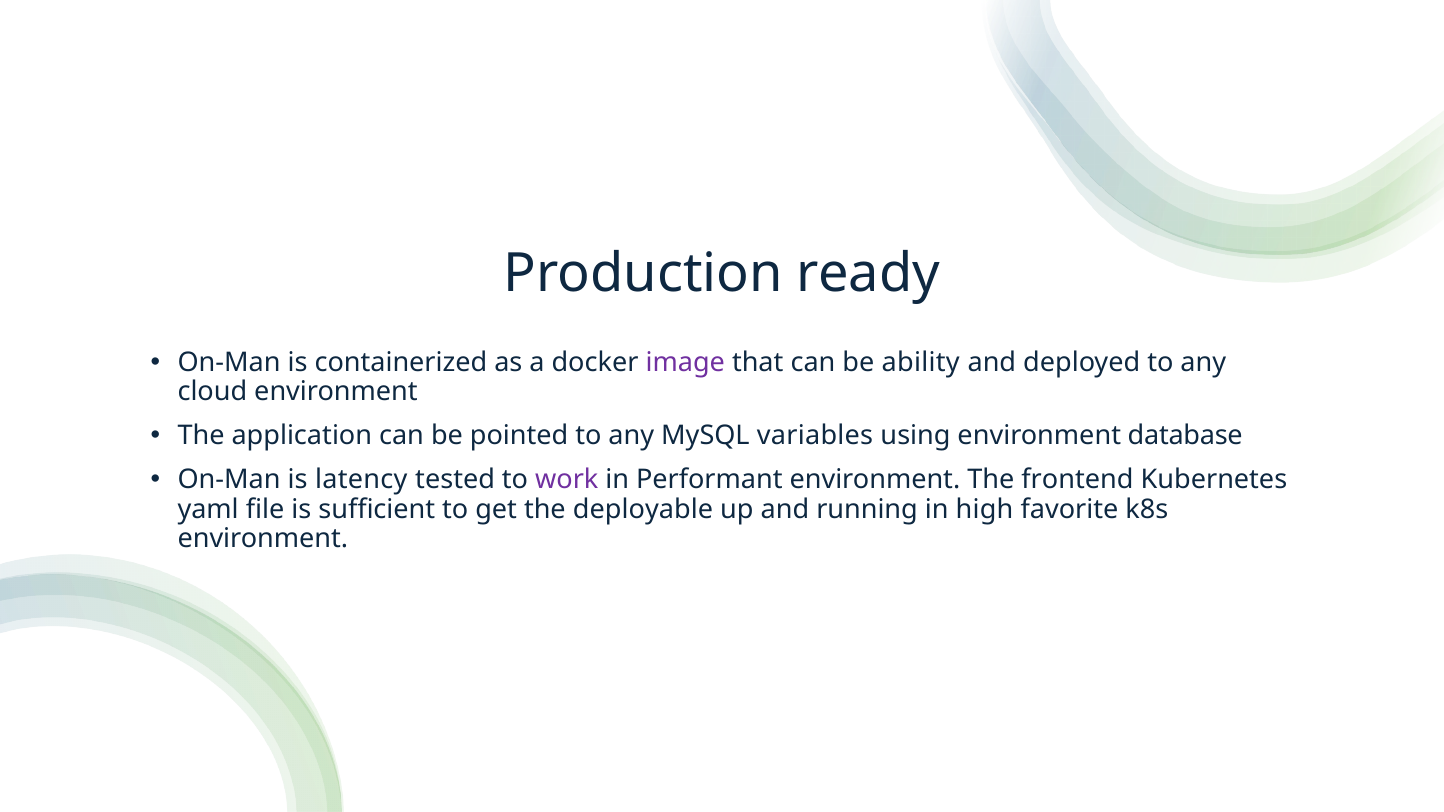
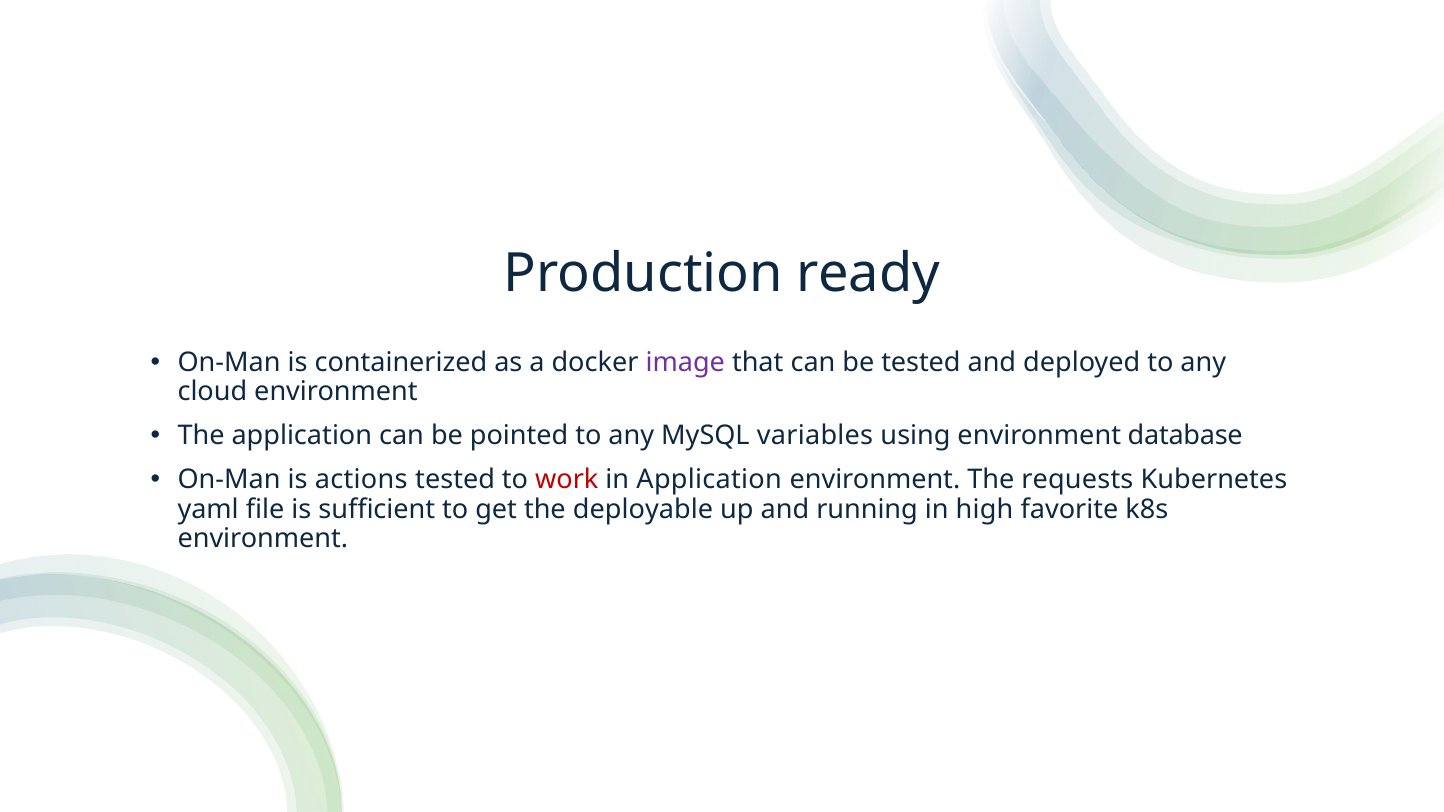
be ability: ability -> tested (921, 362)
latency: latency -> actions (361, 480)
work colour: purple -> red (567, 480)
in Performant: Performant -> Application (709, 480)
frontend: frontend -> requests (1077, 480)
